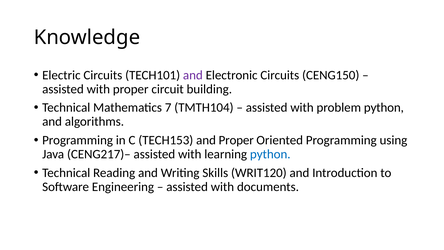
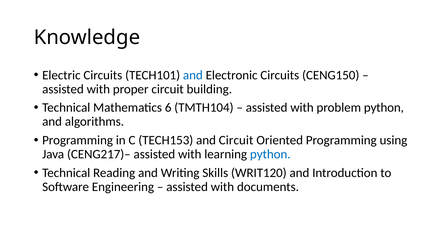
and colour: purple -> blue (193, 75)
7: 7 -> 6 (168, 108)
and Proper: Proper -> Circuit (236, 140)
